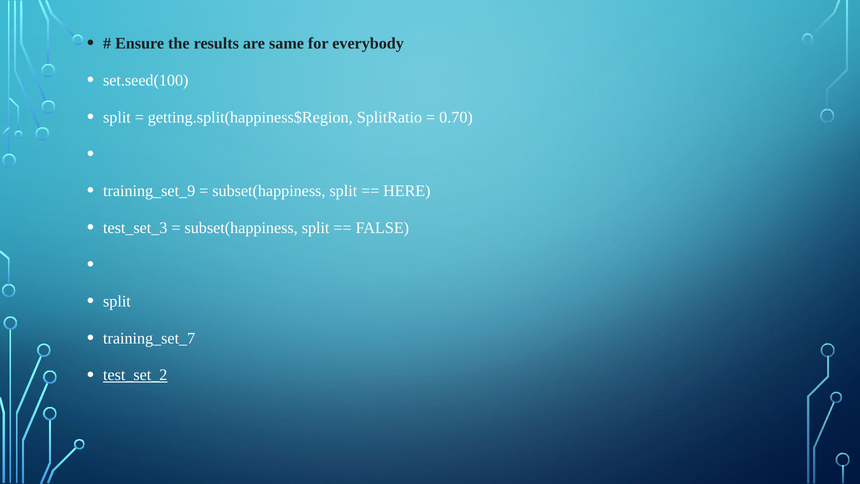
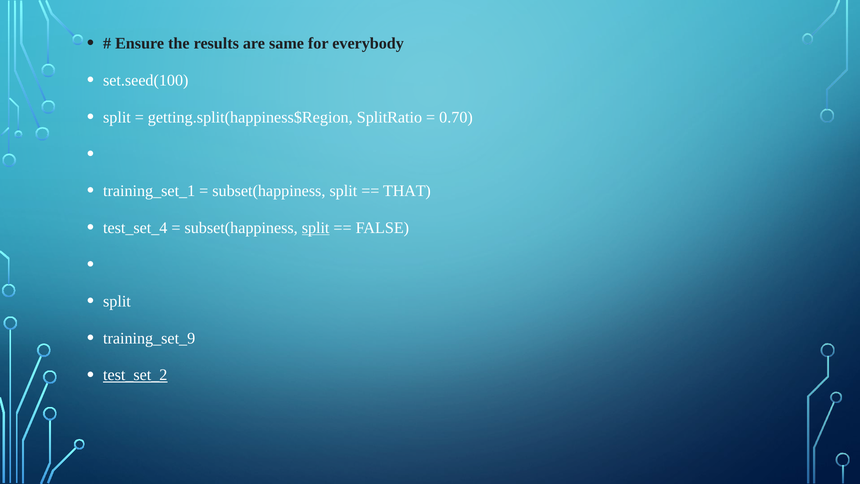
training_set_9: training_set_9 -> training_set_1 (149, 191)
HERE: HERE -> THAT (407, 191)
test_set_3: test_set_3 -> test_set_4 (135, 228)
split underline: none -> present (316, 228)
training_set_7: training_set_7 -> training_set_9 (149, 338)
